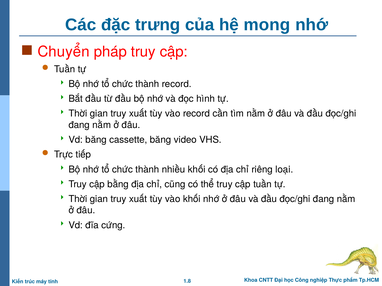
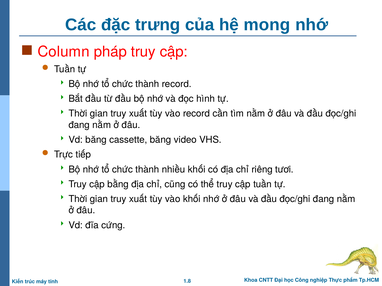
Chuyển: Chuyển -> Column (64, 52)
loại: loại -> tươi (284, 170)
